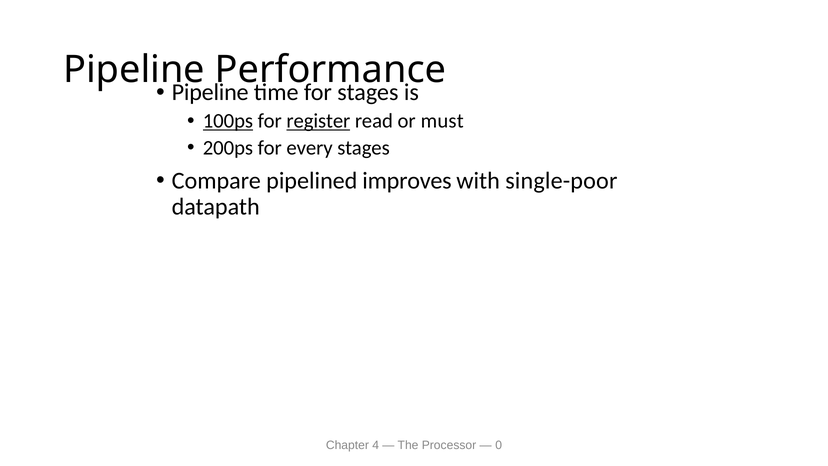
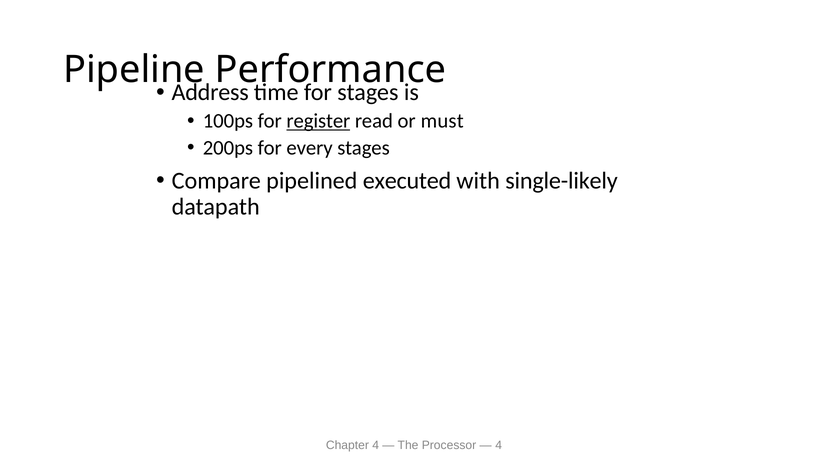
Pipeline: Pipeline -> Address (210, 92)
100ps underline: present -> none (228, 121)
improves: improves -> executed (407, 180)
single-poor: single-poor -> single-likely (561, 180)
0: 0 -> 4 (499, 445)
